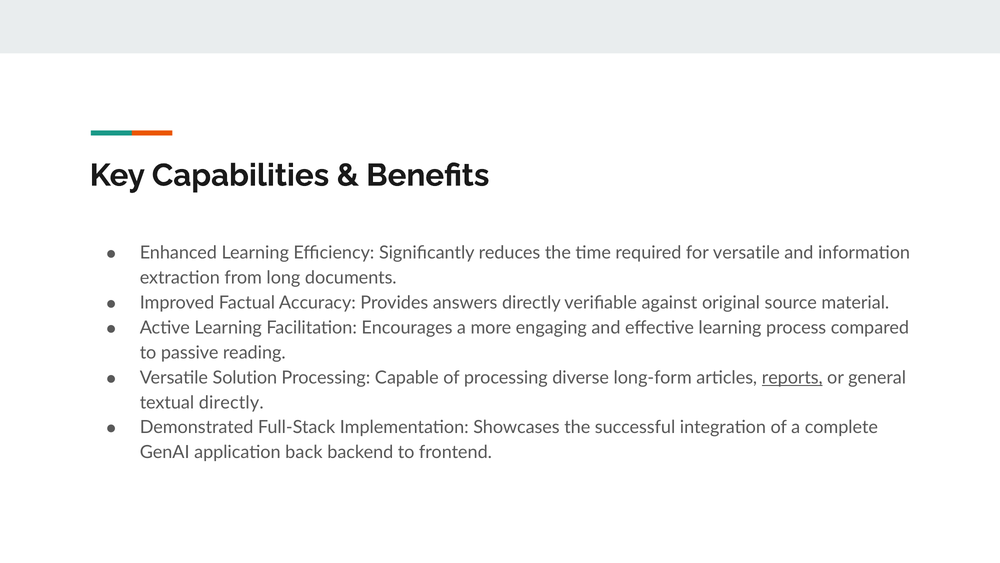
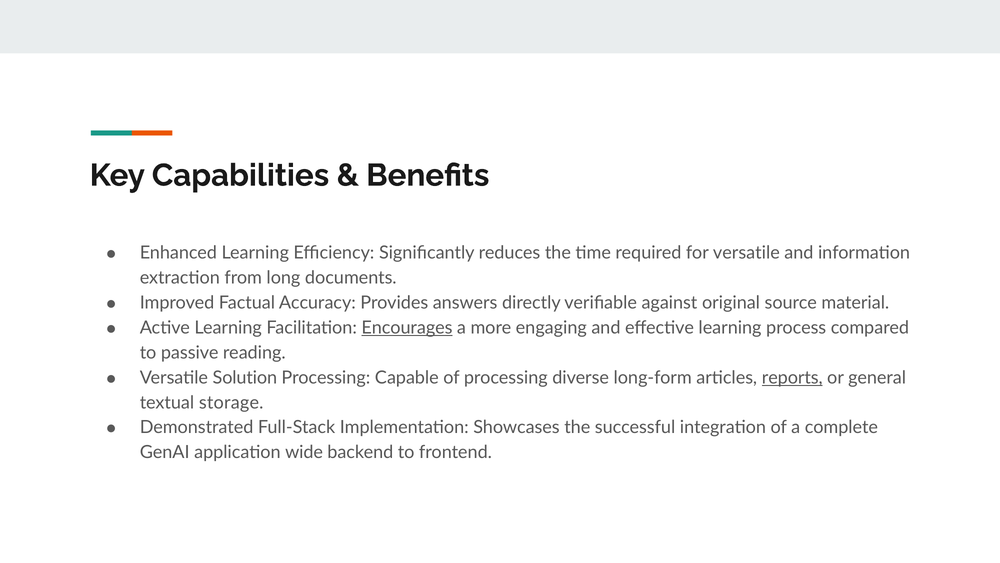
Encourages underline: none -> present (407, 327)
textual directly: directly -> storage (231, 402)
back: back -> wide (304, 452)
